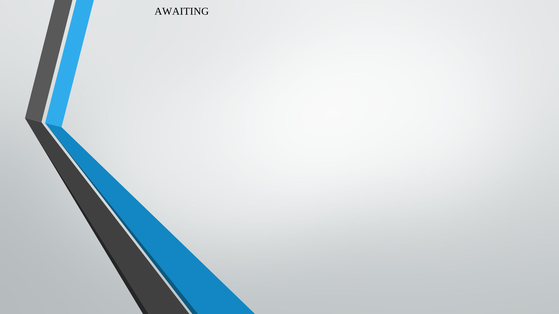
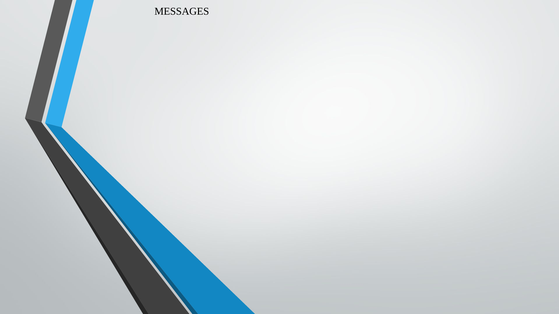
AWAITING: AWAITING -> MESSAGES (182, 11)
